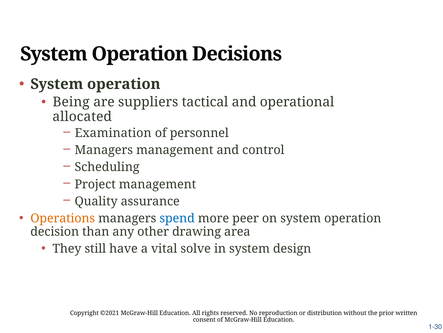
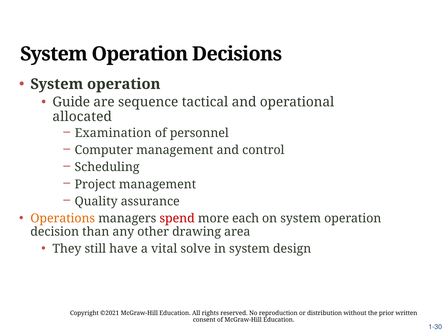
Being: Being -> Guide (71, 102)
suppliers: suppliers -> sequence (148, 102)
Managers: Managers -> Computer (104, 150)
spend colour: blue -> red (177, 218)
peer: peer -> each (246, 218)
